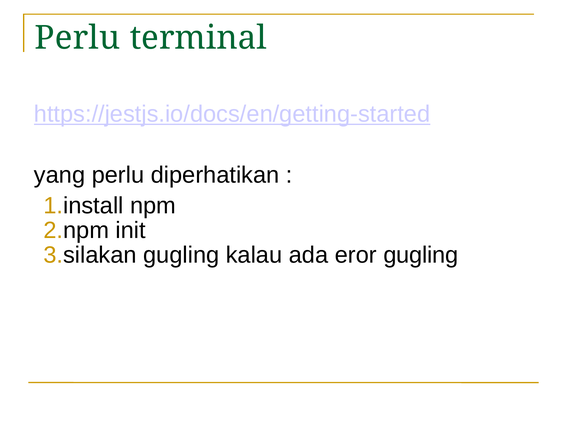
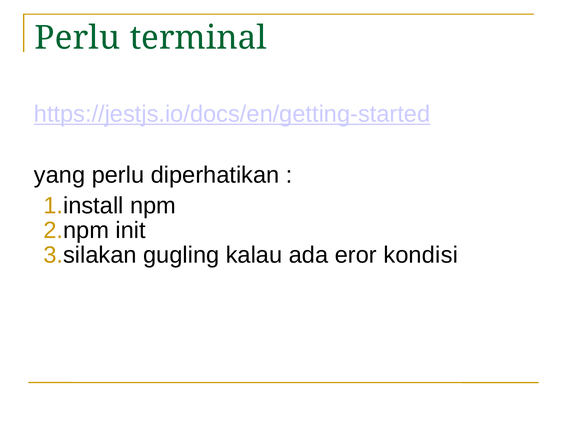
eror gugling: gugling -> kondisi (421, 255)
